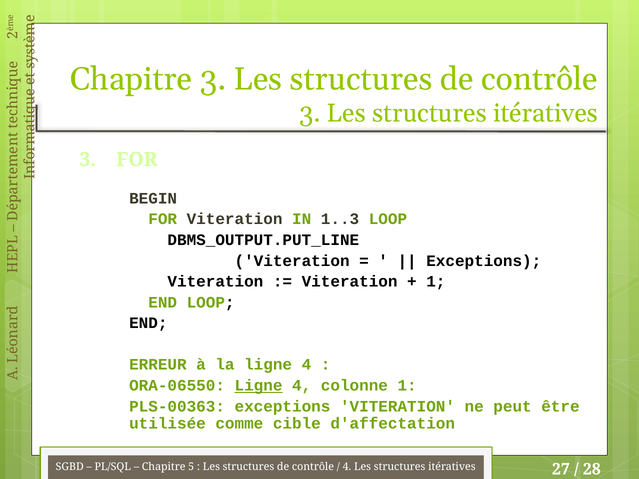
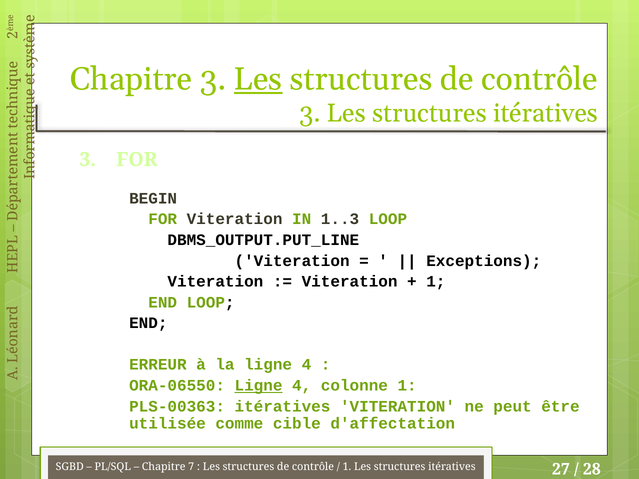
Les underline: none -> present (258, 79)
PLS-00363 exceptions: exceptions -> itératives (282, 406)
5: 5 -> 7 (191, 467)
4: 4 -> 1 (347, 467)
